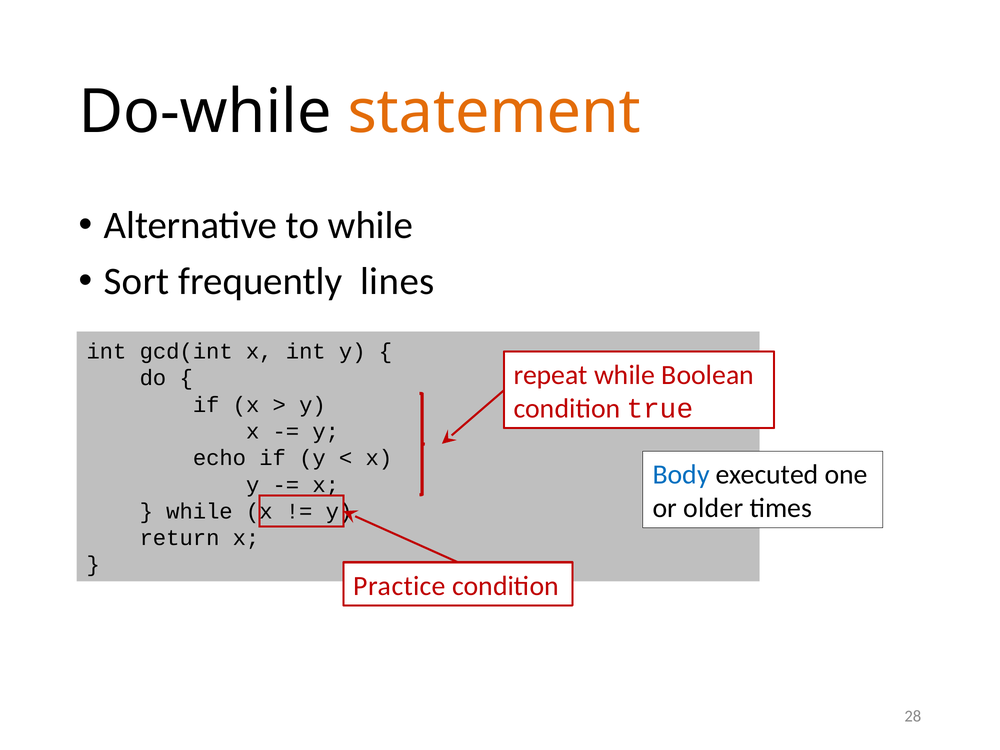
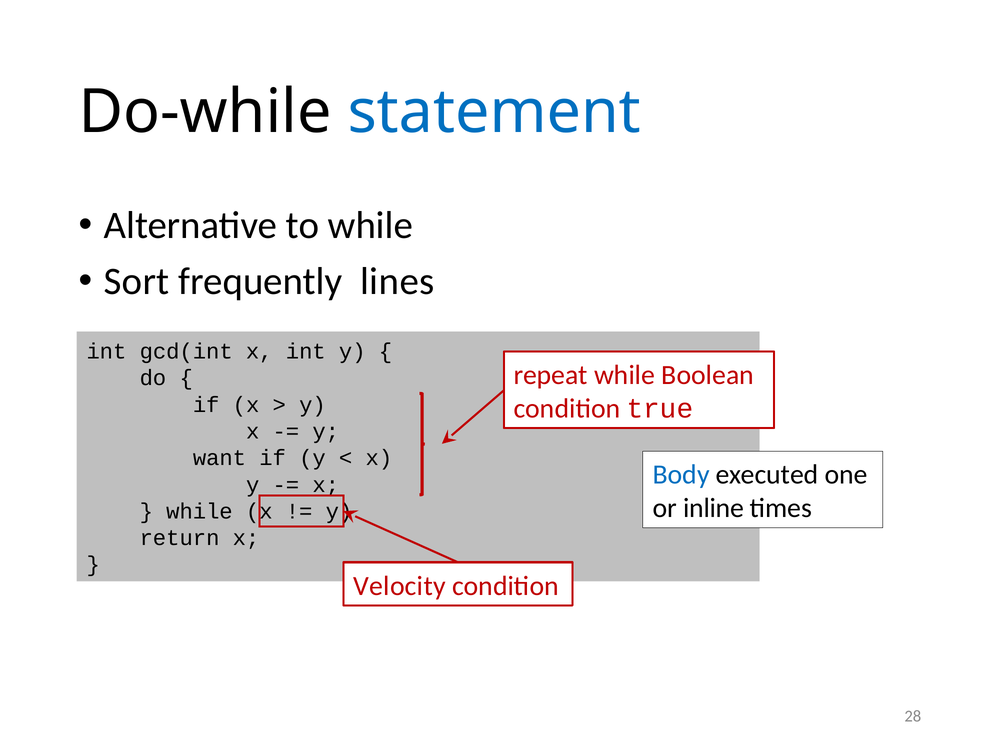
statement colour: orange -> blue (494, 112)
echo: echo -> want (219, 458)
older: older -> inline (714, 508)
Practice: Practice -> Velocity (399, 586)
